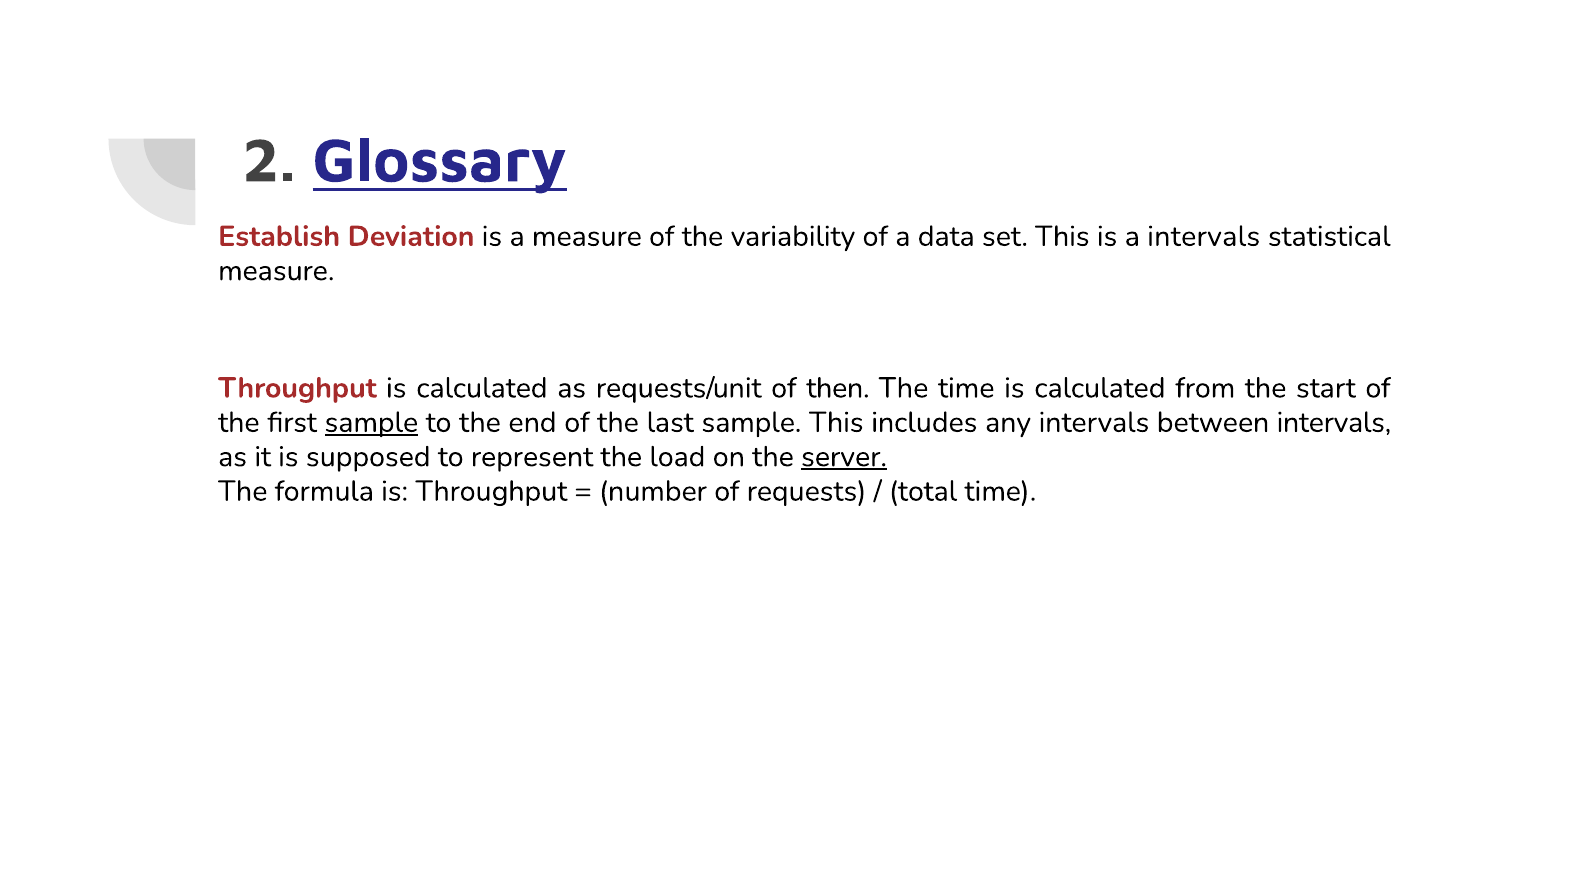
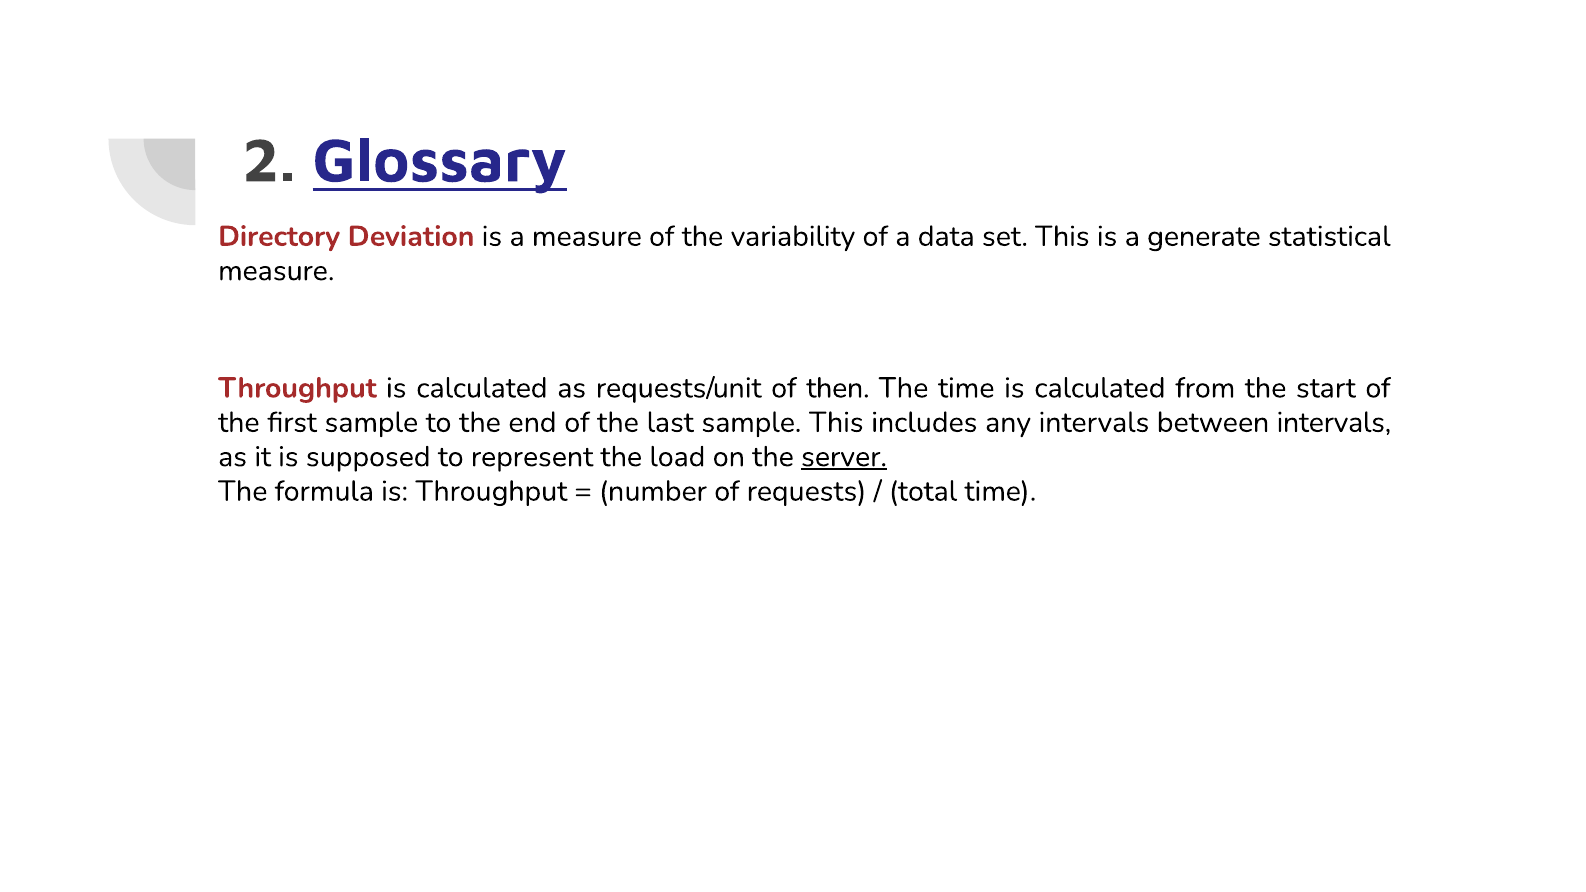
Establish: Establish -> Directory (279, 236)
a intervals: intervals -> generate (1204, 236)
sample underline: present -> none (371, 422)
